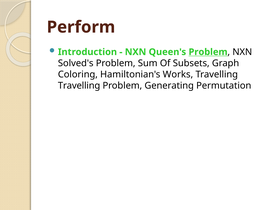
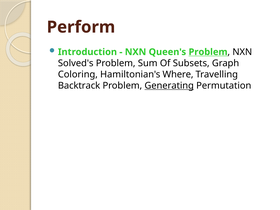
Works: Works -> Where (178, 74)
Travelling: Travelling -> Backtrack (79, 86)
Generating underline: none -> present (169, 86)
